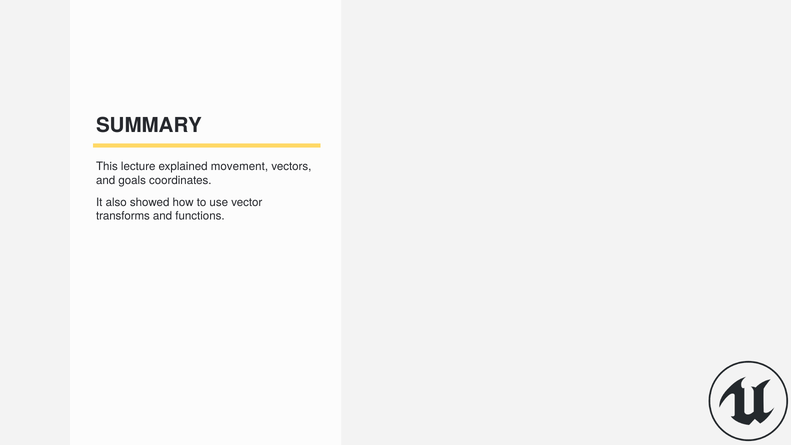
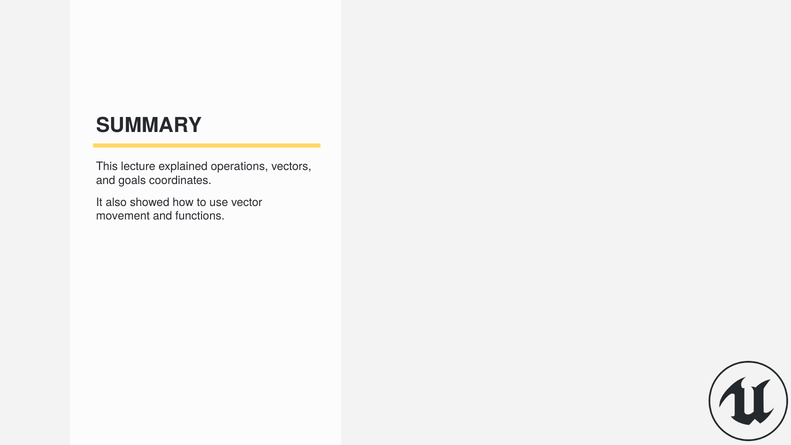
movement: movement -> operations (239, 166)
transforms: transforms -> movement (123, 216)
